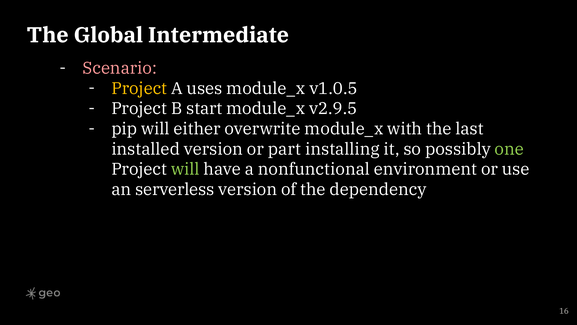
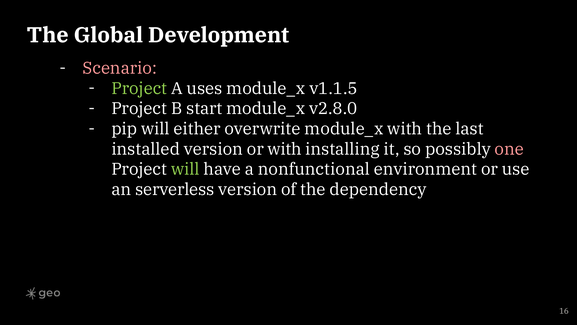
Intermediate: Intermediate -> Development (219, 35)
Project colour: yellow -> light green (139, 88)
v1.0.5: v1.0.5 -> v1.1.5 (333, 88)
v2.9.5: v2.9.5 -> v2.8.0 (333, 109)
or part: part -> with (285, 149)
one colour: light green -> pink (509, 149)
